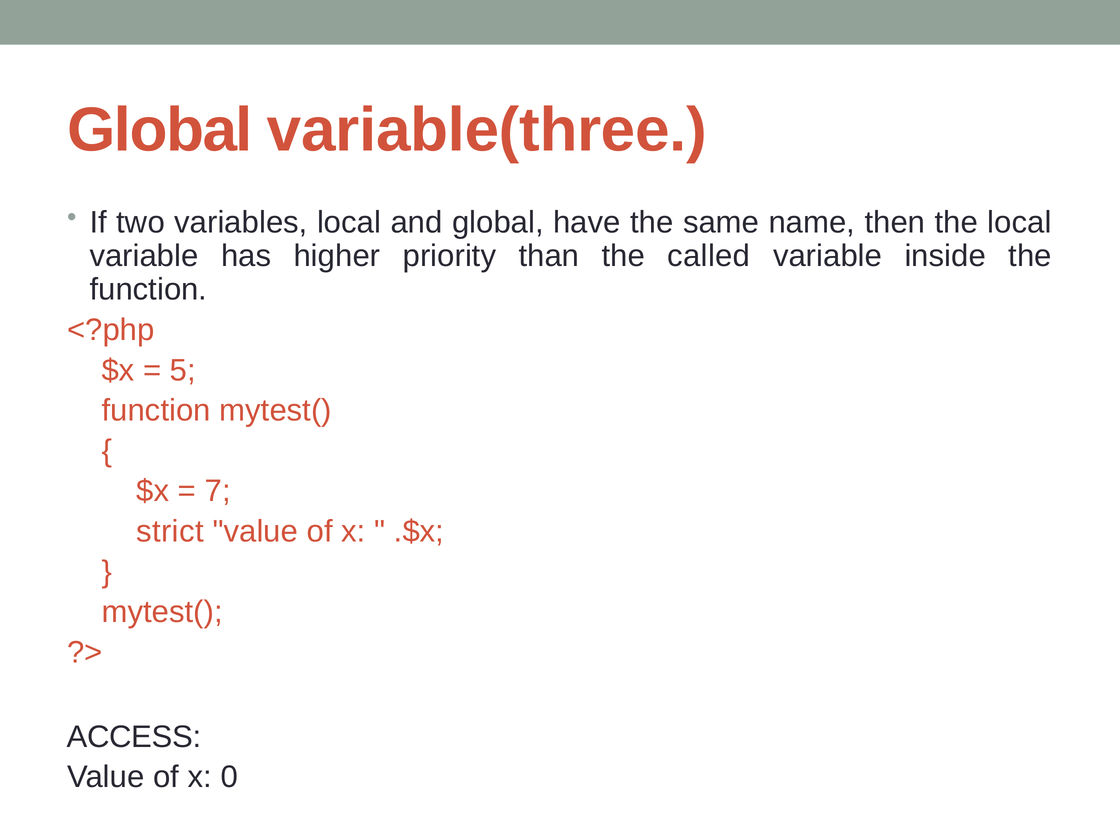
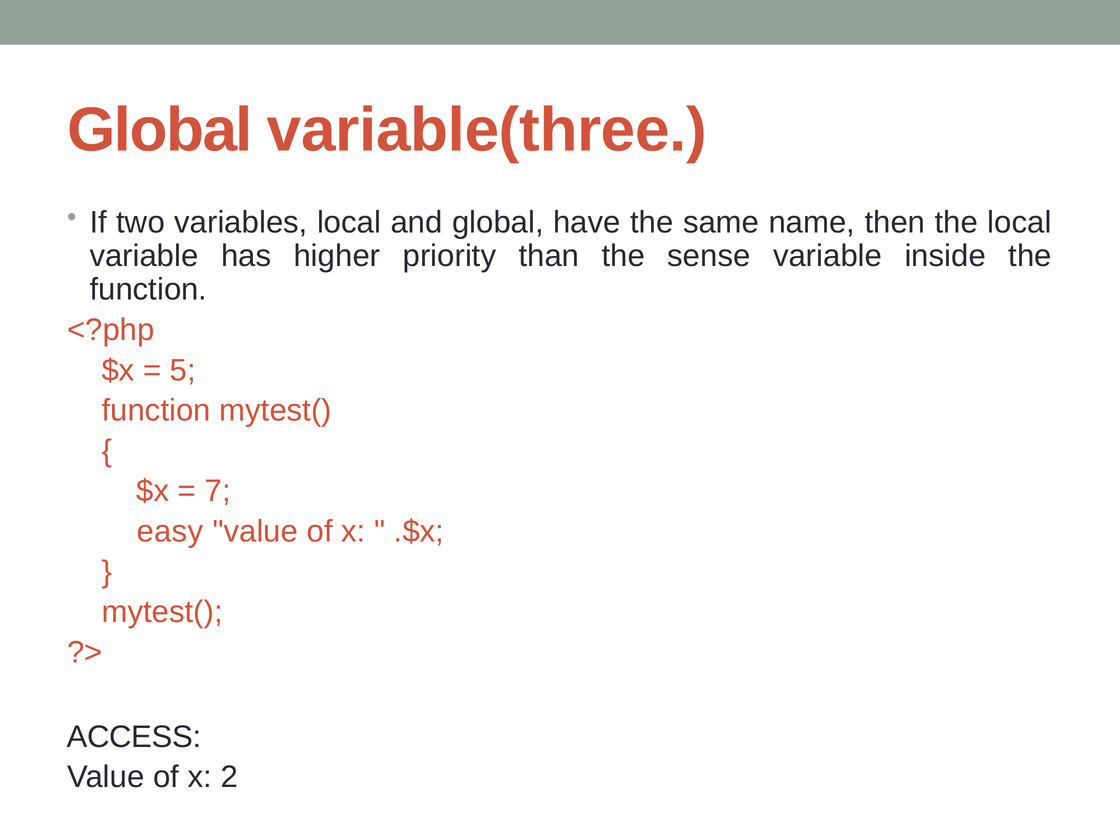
called: called -> sense (709, 256)
strict: strict -> easy (170, 531)
0: 0 -> 2 (229, 777)
